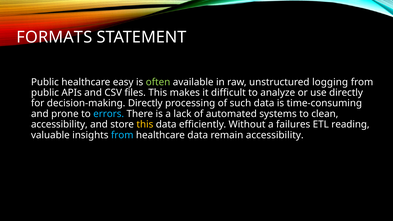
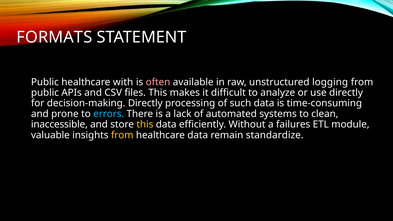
easy: easy -> with (123, 82)
often colour: light green -> pink (158, 82)
accessibility: accessibility -> inaccessible (59, 124)
reading: reading -> module (350, 124)
from colour: light blue -> yellow (122, 135)
remain accessibility: accessibility -> standardize (275, 135)
